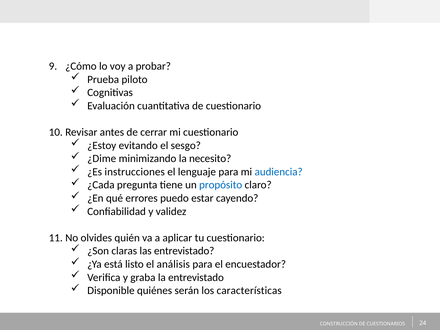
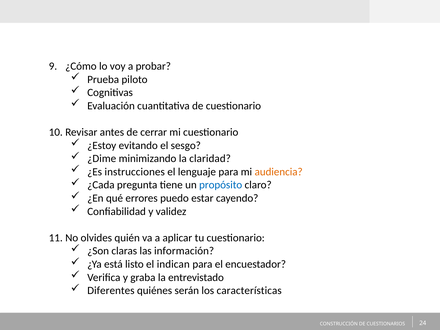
necesito: necesito -> claridad (210, 159)
audiencia colour: blue -> orange (279, 172)
las entrevistado: entrevistado -> información (184, 251)
análisis: análisis -> indican (173, 264)
Disponible: Disponible -> Diferentes (111, 291)
